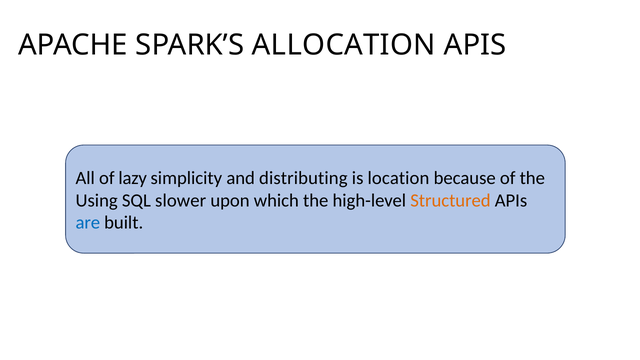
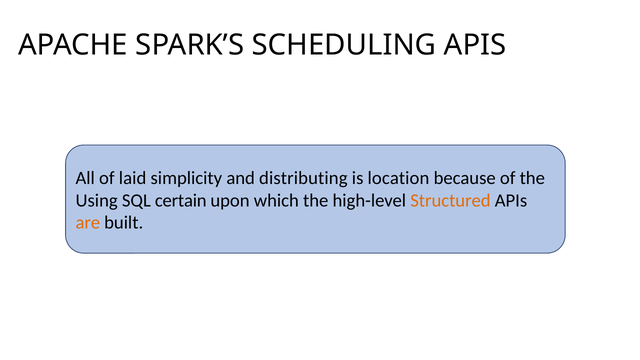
ALLOCATION: ALLOCATION -> SCHEDULING (344, 45)
lazy: lazy -> laid (133, 178)
slower: slower -> certain (181, 200)
are colour: blue -> orange (88, 223)
